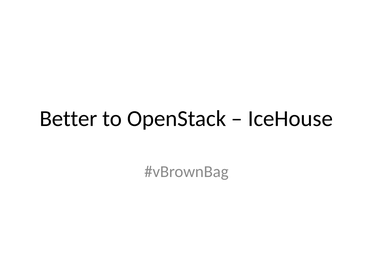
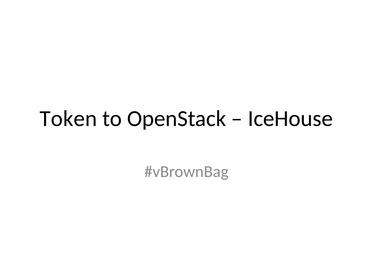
Better: Better -> Token (68, 118)
